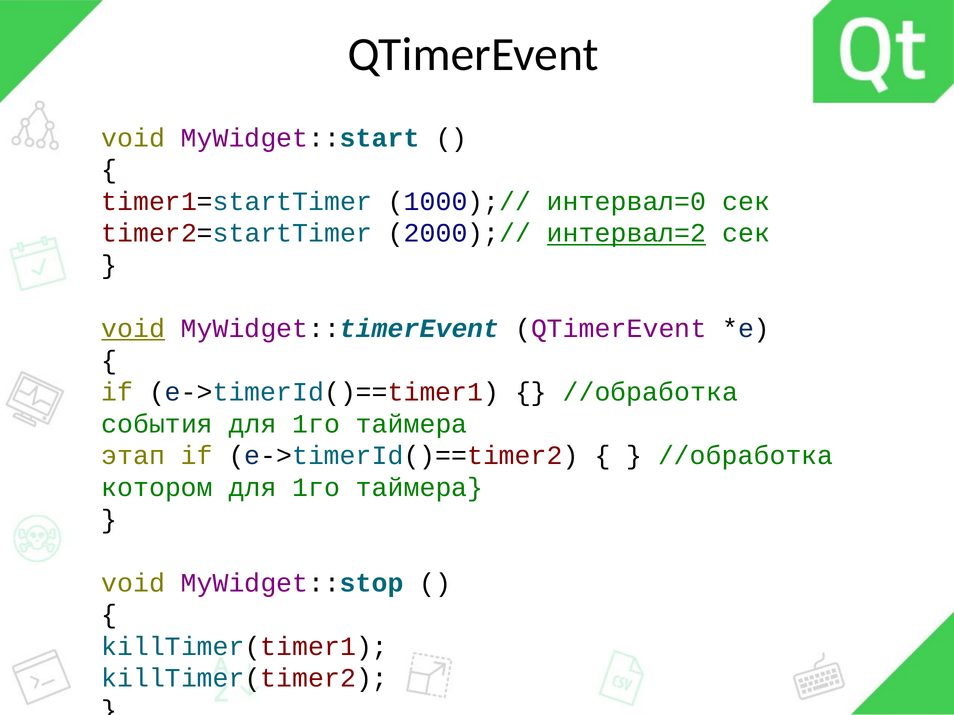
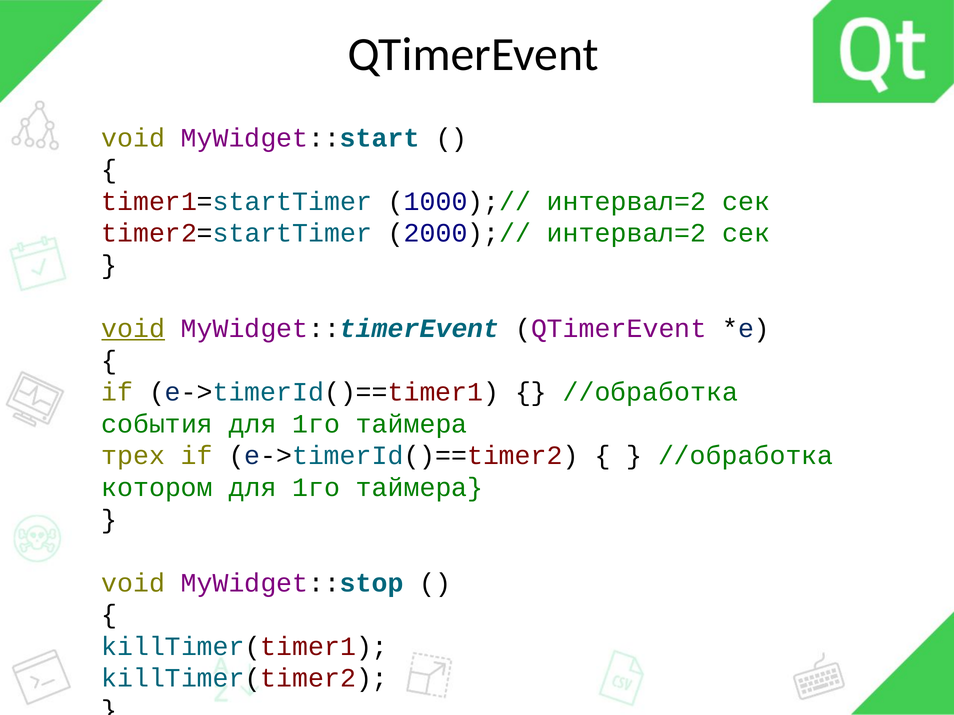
1000);// интервал=0: интервал=0 -> интервал=2 (627, 202)
интервал=2 underline: present -> none (627, 233)
этап: этап -> трех (133, 456)
